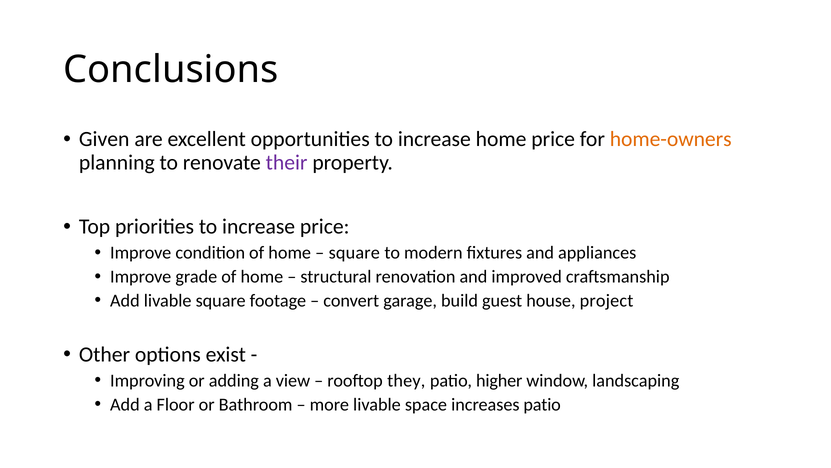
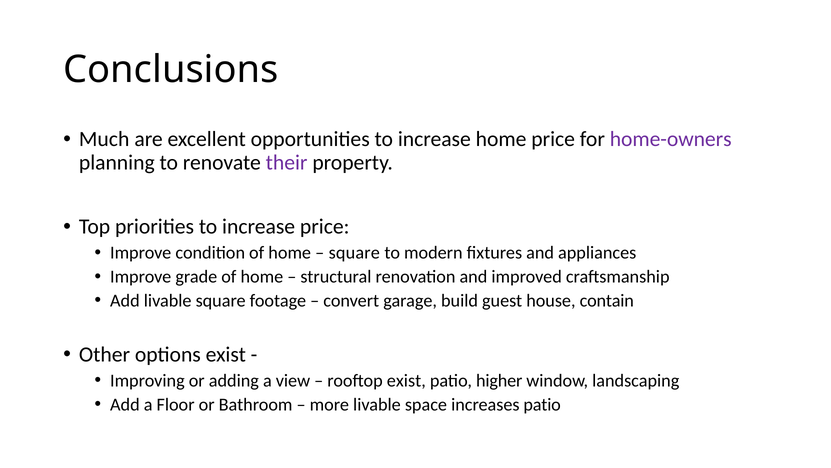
Given: Given -> Much (104, 139)
home-owners colour: orange -> purple (671, 139)
project: project -> contain (607, 300)
rooftop they: they -> exist (406, 380)
